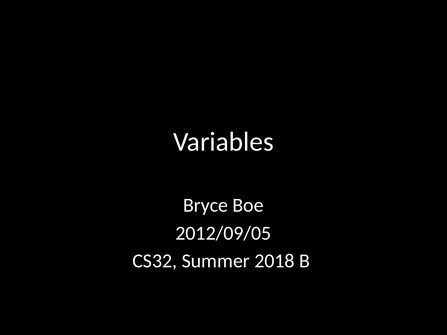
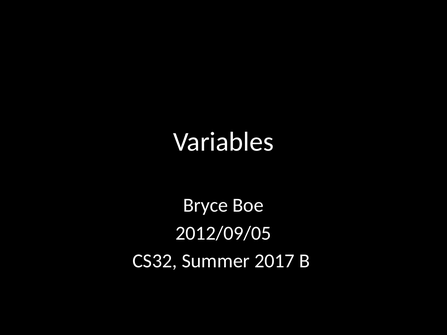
2018: 2018 -> 2017 (274, 261)
